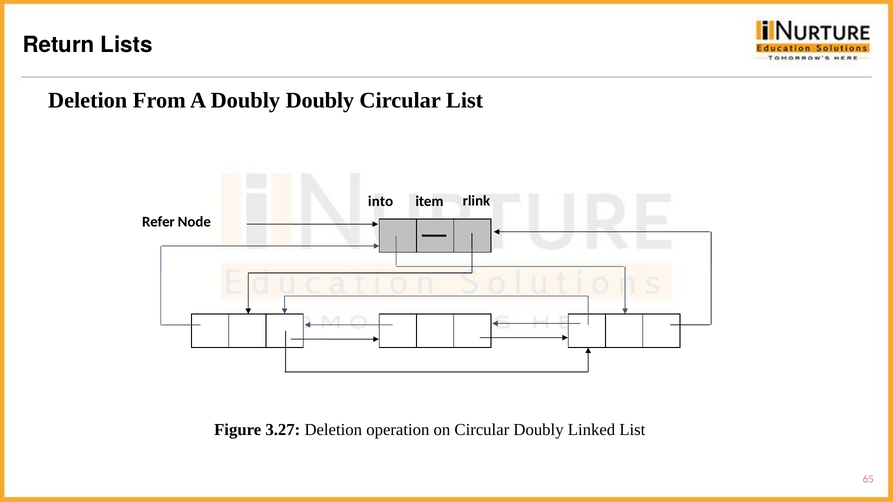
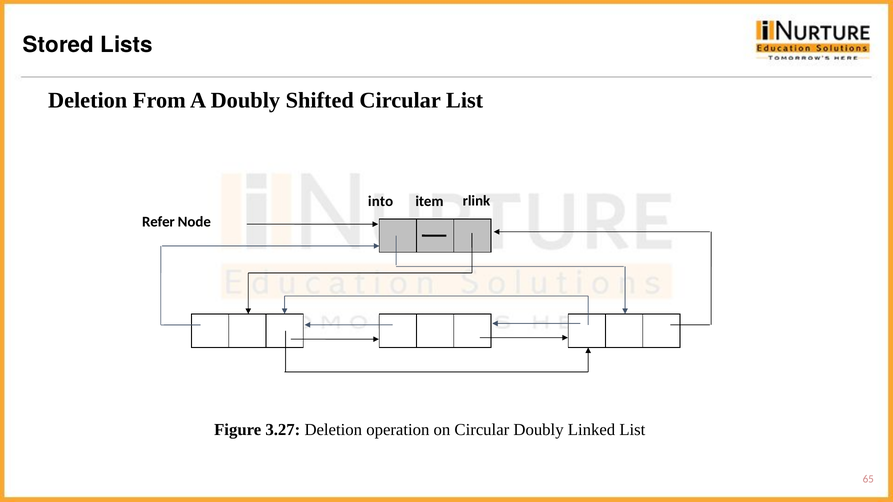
Return: Return -> Stored (58, 45)
Doubly Doubly: Doubly -> Shifted (320, 100)
